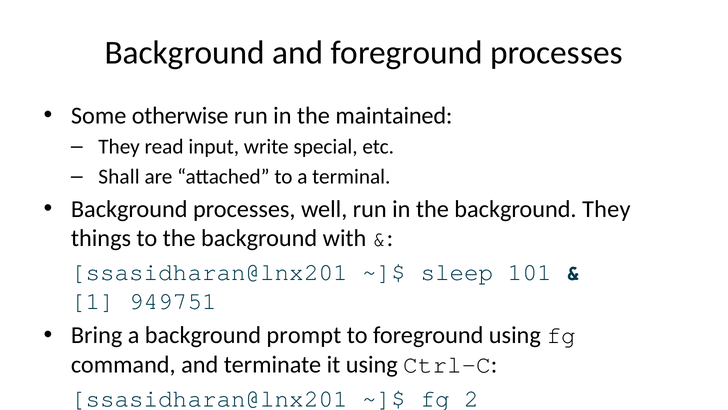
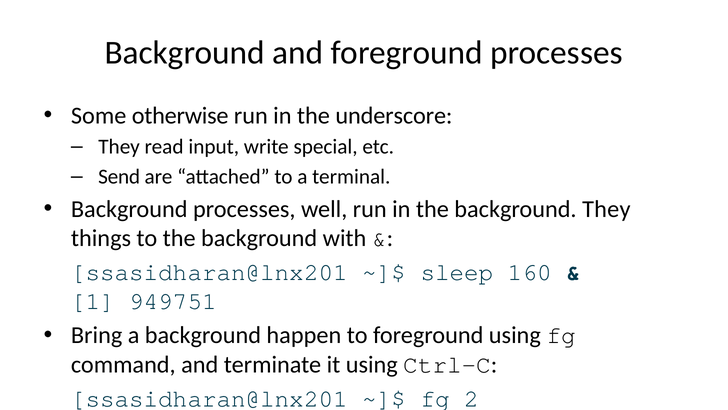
maintained: maintained -> underscore (394, 115)
Shall: Shall -> Send (119, 177)
101: 101 -> 160 (530, 272)
prompt: prompt -> happen (304, 335)
